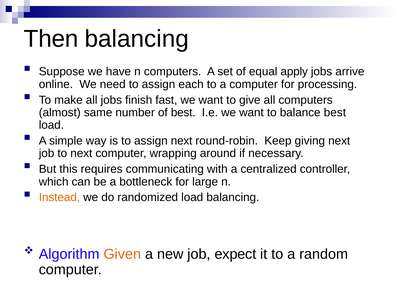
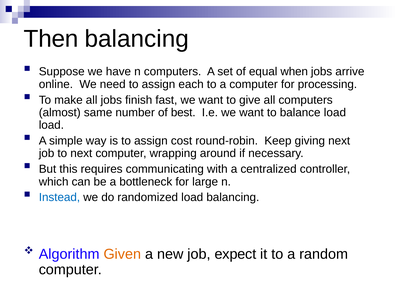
apply: apply -> when (294, 72)
balance best: best -> load (335, 112)
assign next: next -> cost (182, 141)
Instead colour: orange -> blue (59, 197)
